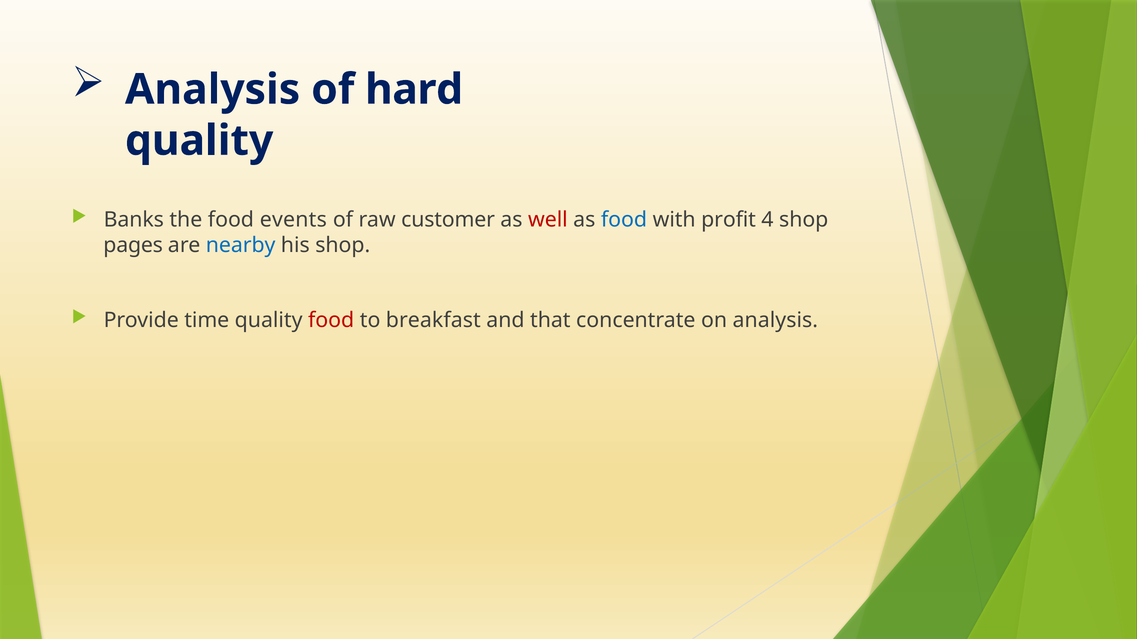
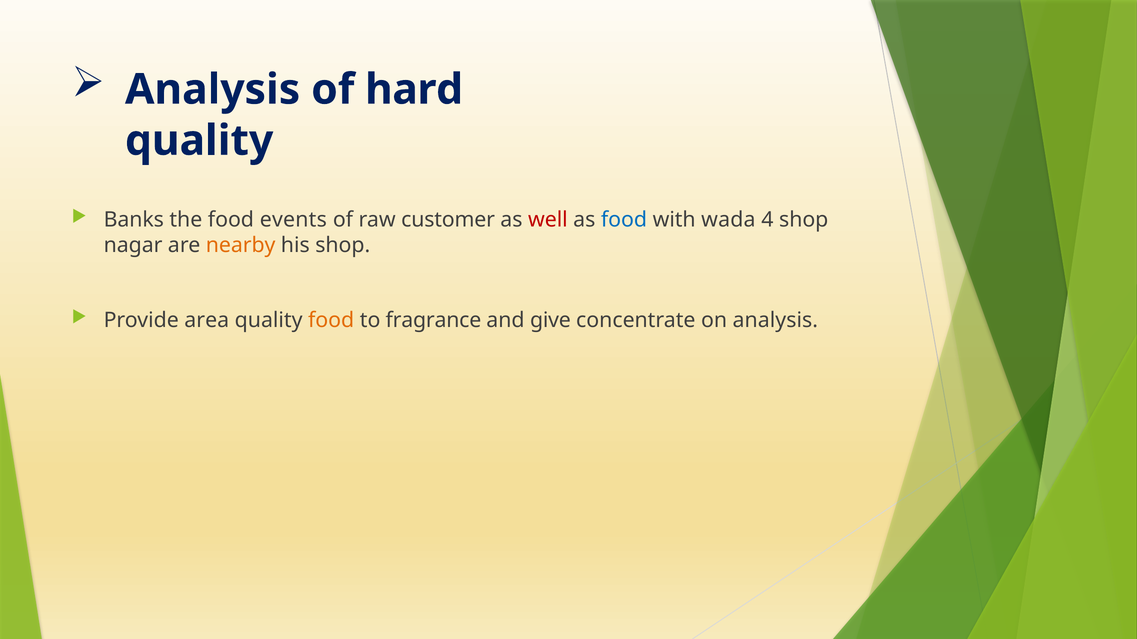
profit: profit -> wada (728, 220)
pages: pages -> nagar (133, 246)
nearby colour: blue -> orange (241, 246)
time: time -> area (207, 320)
food colour: red -> orange (331, 320)
breakfast: breakfast -> fragrance (433, 320)
that: that -> give (550, 320)
